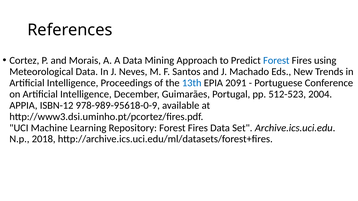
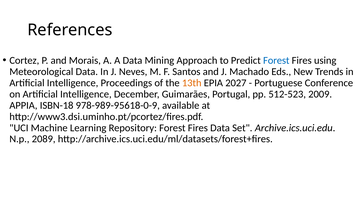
13th colour: blue -> orange (192, 83)
2091: 2091 -> 2027 (236, 83)
2004: 2004 -> 2009 (320, 94)
ISBN-12: ISBN-12 -> ISBN-18 (57, 106)
2018: 2018 -> 2089 (44, 139)
